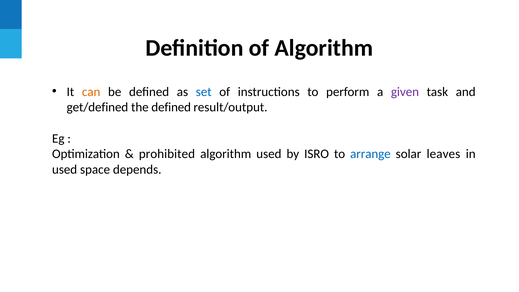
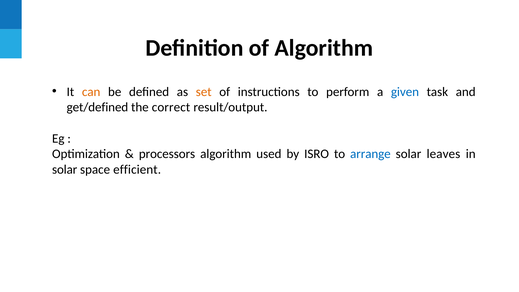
set colour: blue -> orange (204, 92)
given colour: purple -> blue (405, 92)
the defined: defined -> correct (171, 107)
prohibited: prohibited -> processors (167, 154)
used: used -> solar (65, 170)
depends: depends -> efficient (137, 170)
